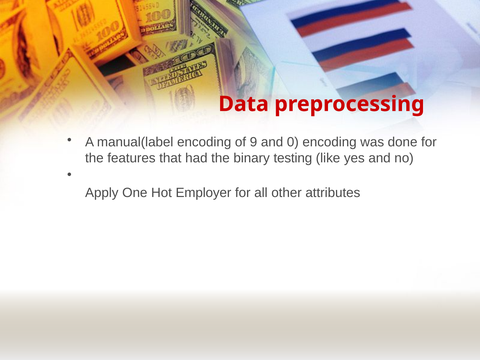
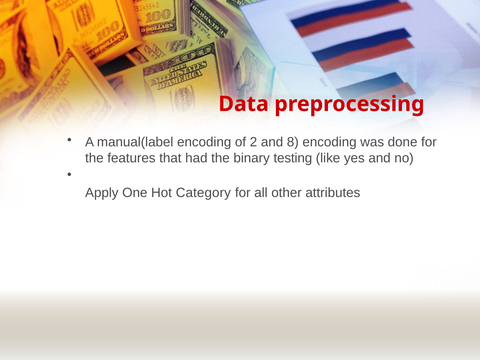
9: 9 -> 2 (254, 142)
0: 0 -> 8 (293, 142)
Employer: Employer -> Category (203, 193)
